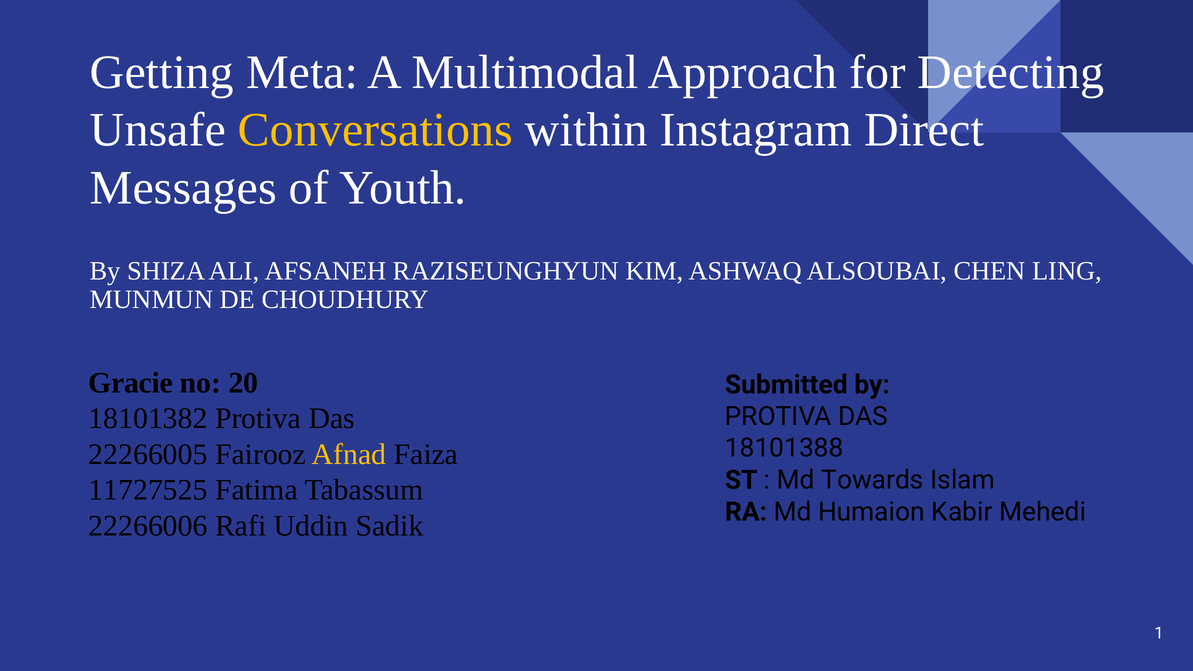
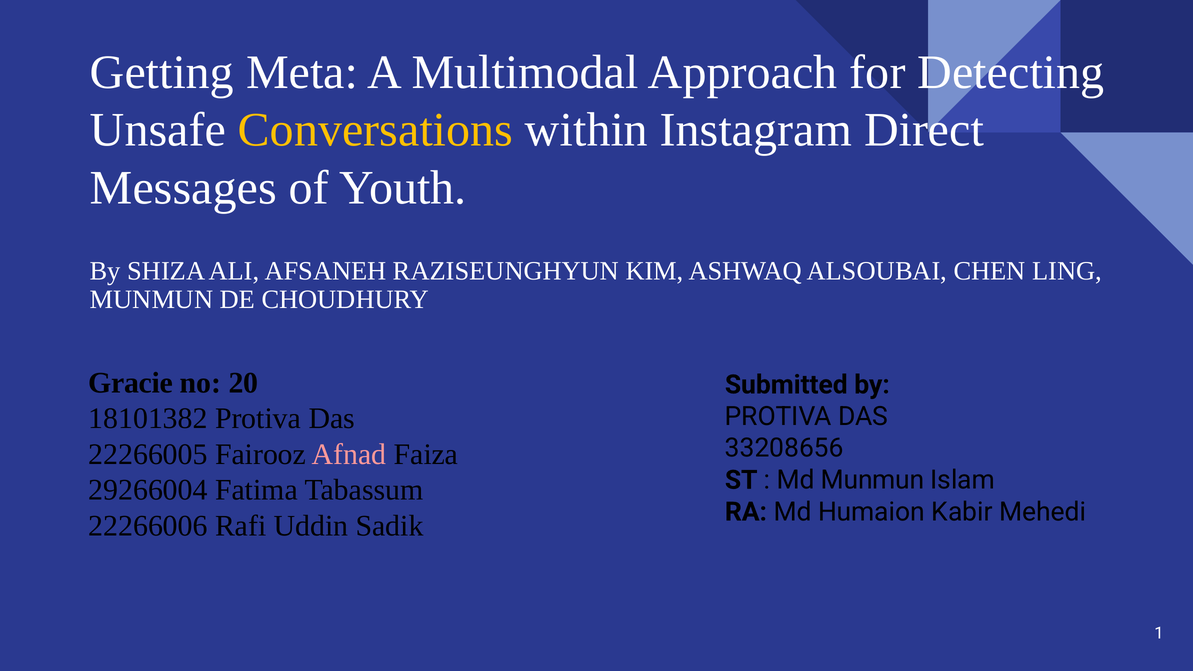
18101388: 18101388 -> 33208656 (784, 448)
Afnad colour: yellow -> pink (349, 454)
Md Towards: Towards -> Munmun (873, 480)
11727525: 11727525 -> 29266004 (148, 490)
